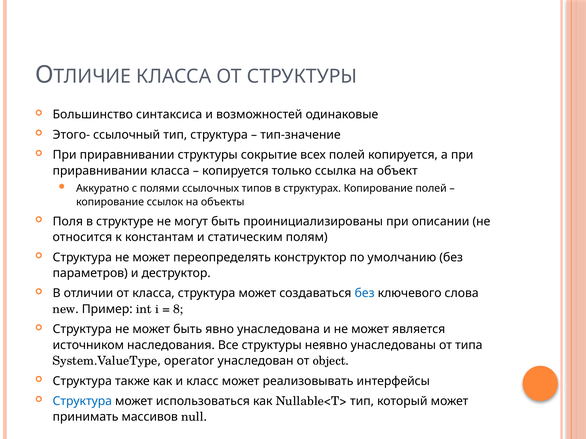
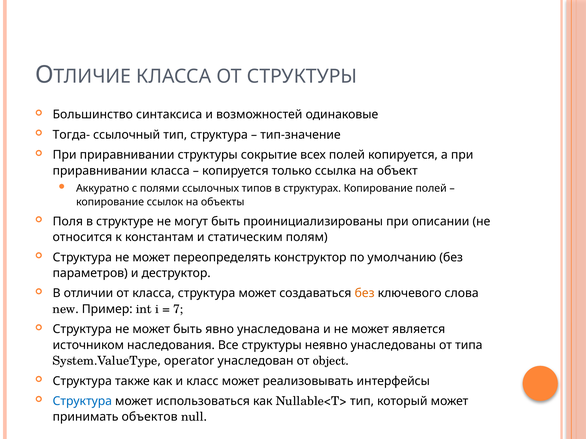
Этого-: Этого- -> Тогда- (71, 135)
без colour: blue -> orange (365, 294)
8: 8 -> 7 (178, 309)
массивов: массивов -> объектов (150, 417)
